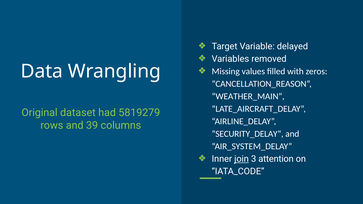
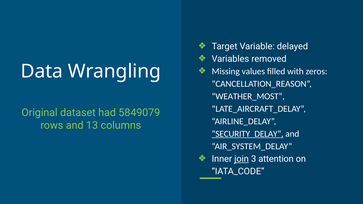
WEATHER_MAIN: WEATHER_MAIN -> WEATHER_MOST (248, 96)
5819279: 5819279 -> 5849079 (139, 113)
39: 39 -> 13 (92, 126)
SECURITY_DELAY underline: none -> present (248, 134)
